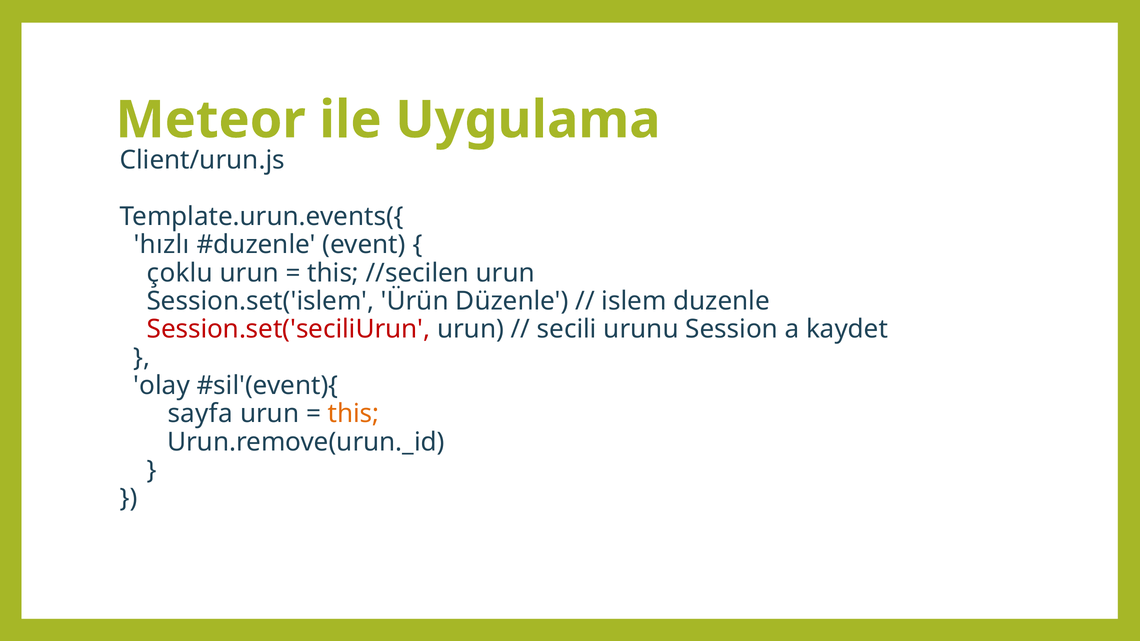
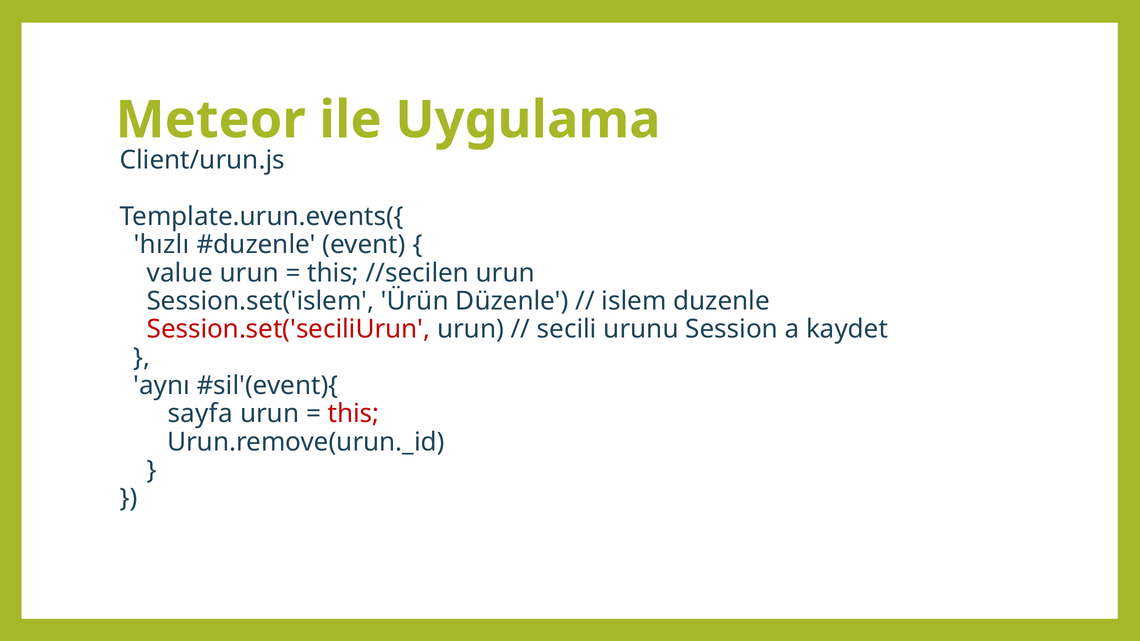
çoklu: çoklu -> value (180, 273)
olay: olay -> aynı (162, 386)
this colour: orange -> red (354, 414)
